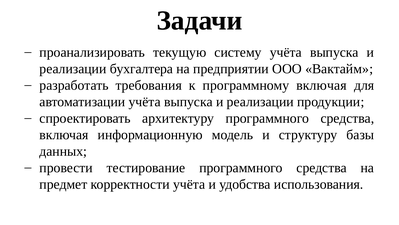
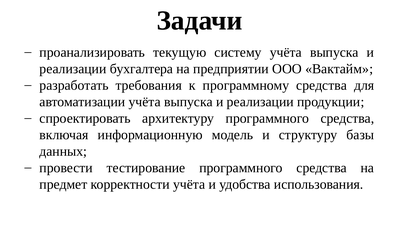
программному включая: включая -> средства (322, 85)
